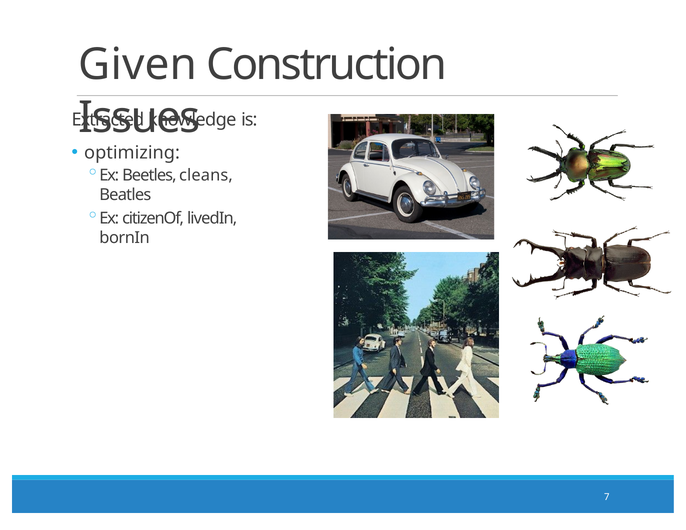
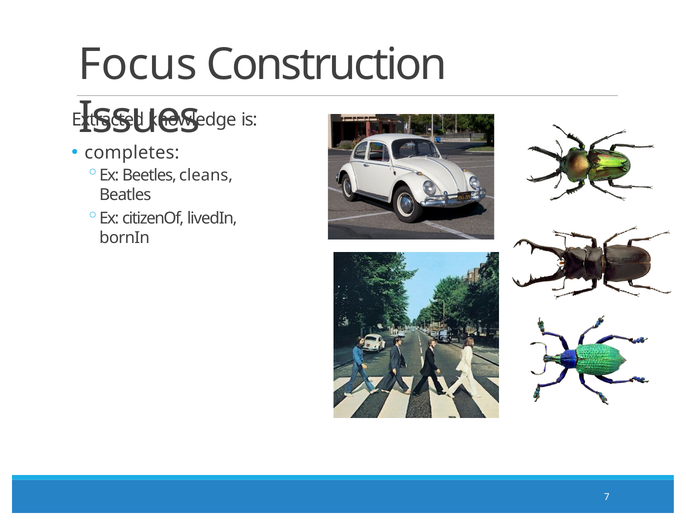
Given: Given -> Focus (138, 65)
optimizing: optimizing -> completes (132, 153)
